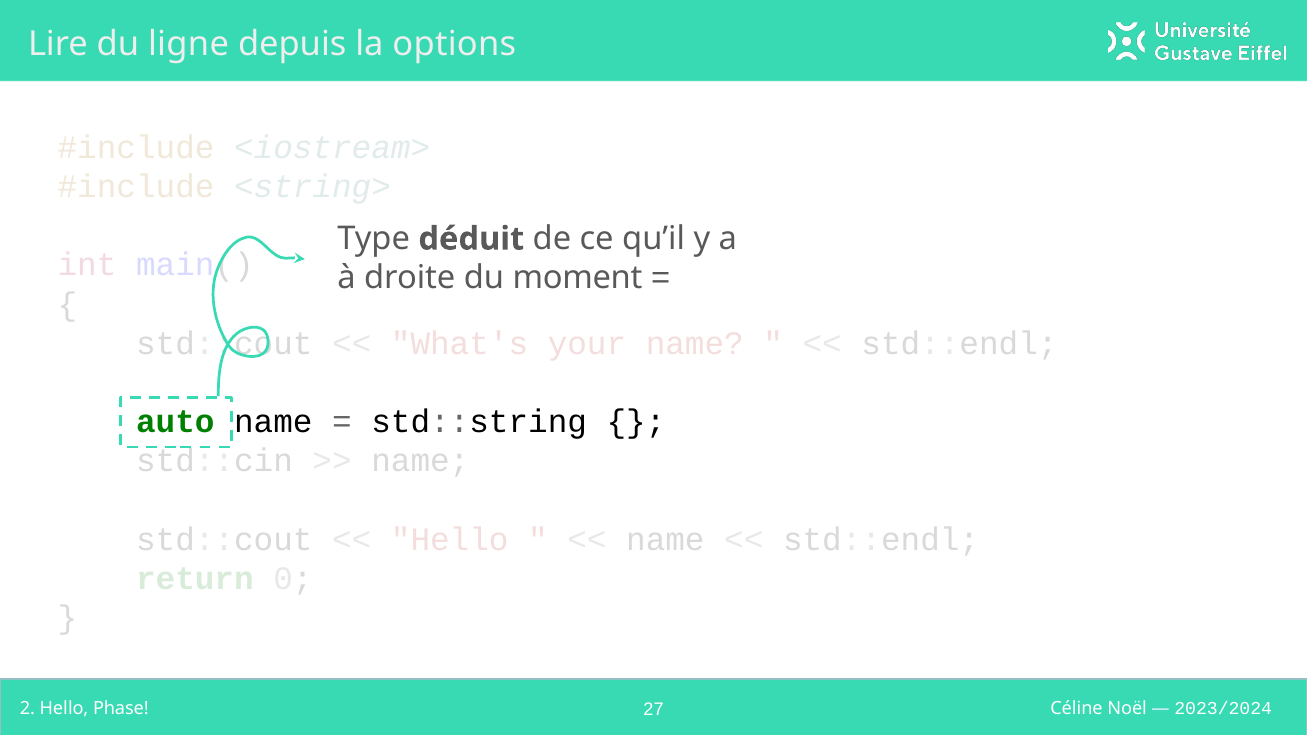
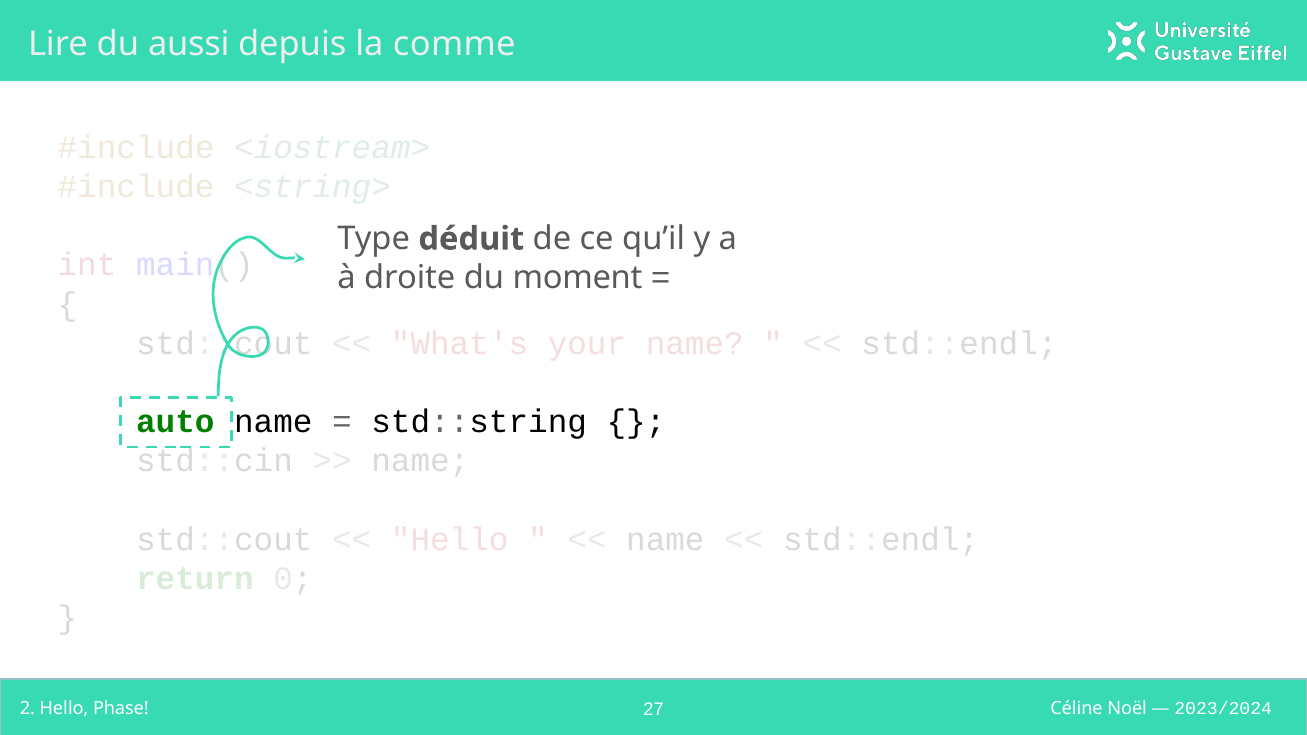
ligne: ligne -> aussi (189, 44)
options: options -> comme (454, 44)
